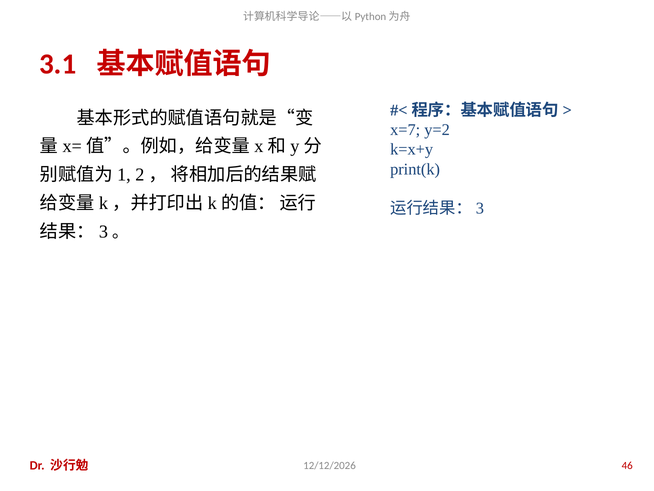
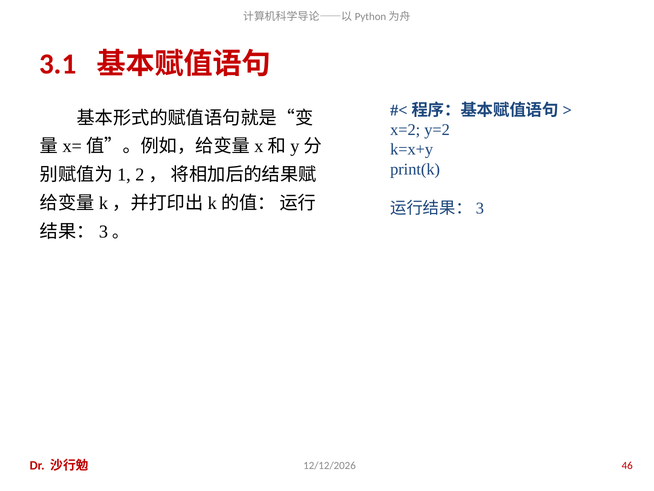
x=7: x=7 -> x=2 (405, 130)
